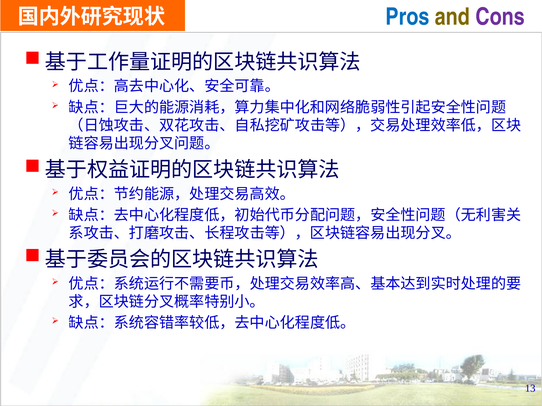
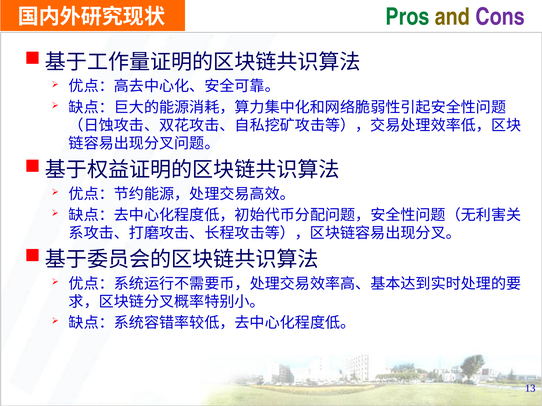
Pros colour: blue -> green (407, 17)
